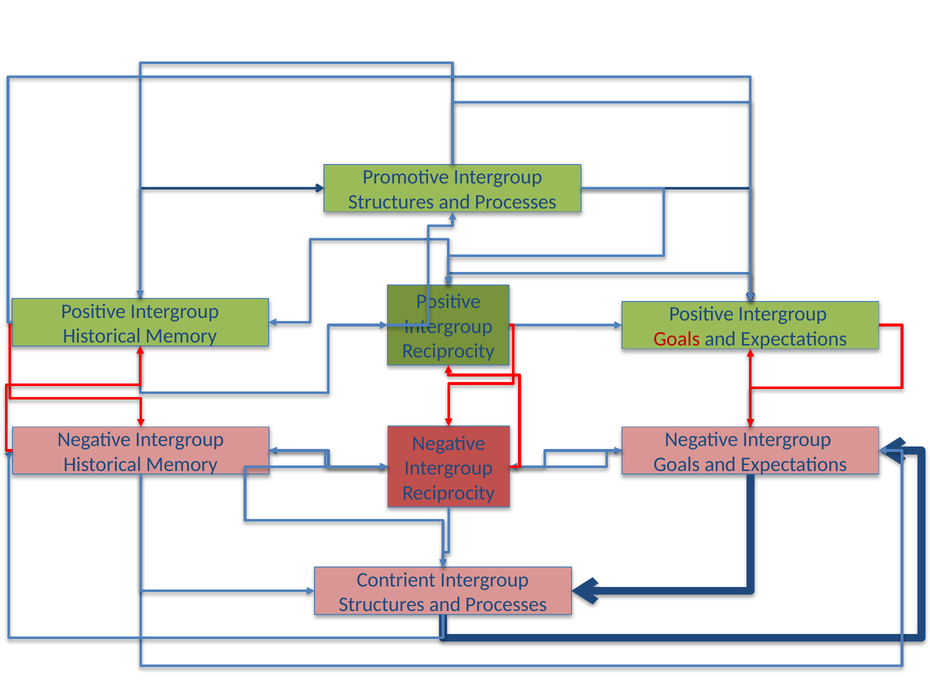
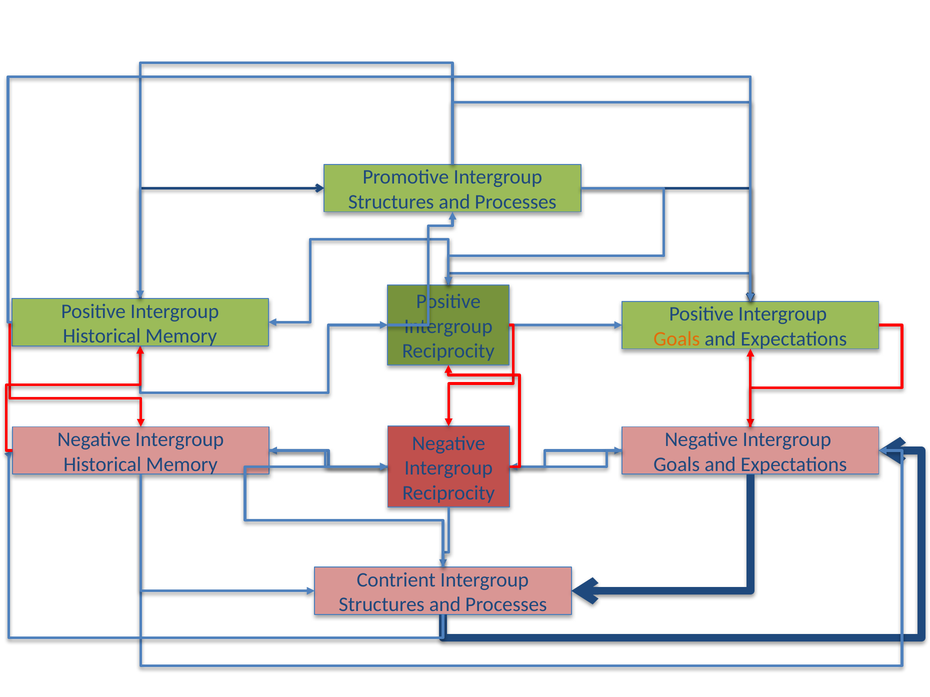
Goals colour: red -> orange (677, 339)
